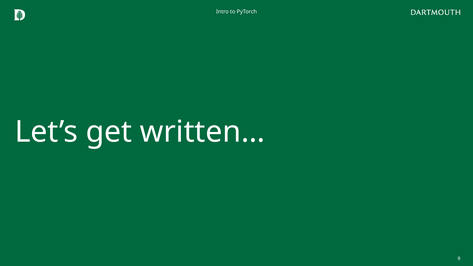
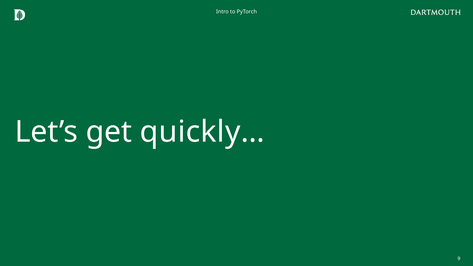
written…: written… -> quickly… (202, 132)
